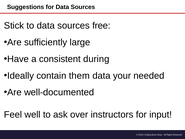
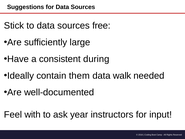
your: your -> walk (122, 76)
well: well -> with (33, 114)
over: over -> year (79, 114)
